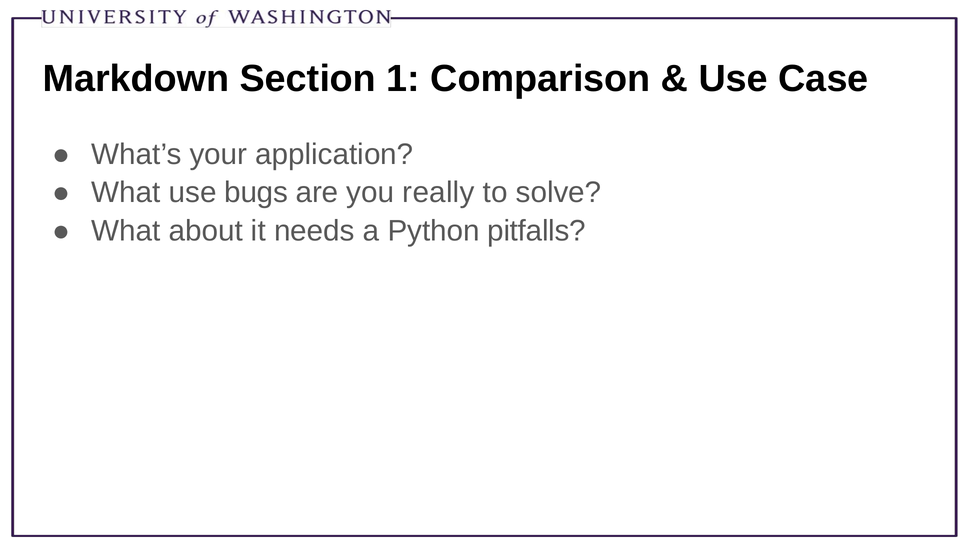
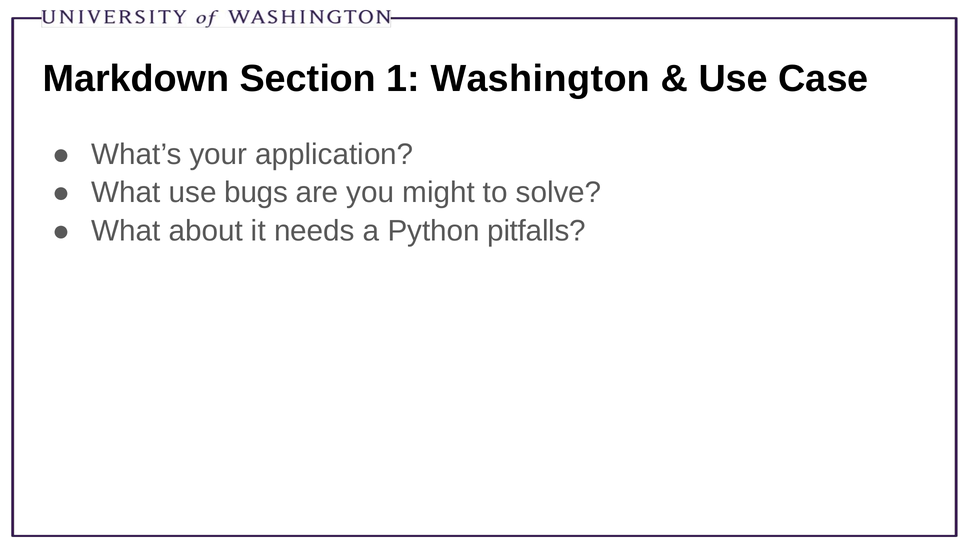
Comparison: Comparison -> Washington (540, 79)
really: really -> might (439, 192)
